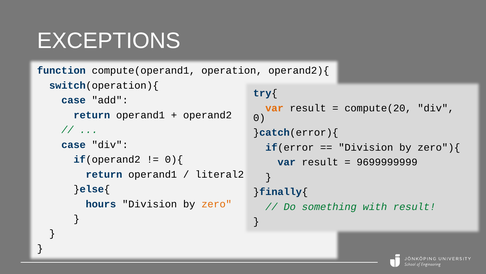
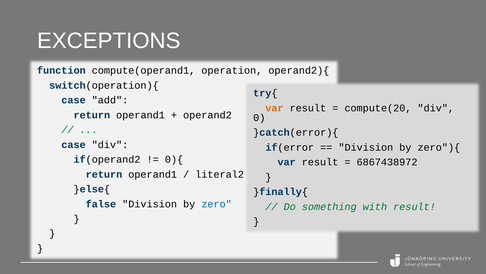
9699999999: 9699999999 -> 6867438972 (387, 162)
hours: hours -> false (101, 204)
zero colour: orange -> blue (217, 204)
